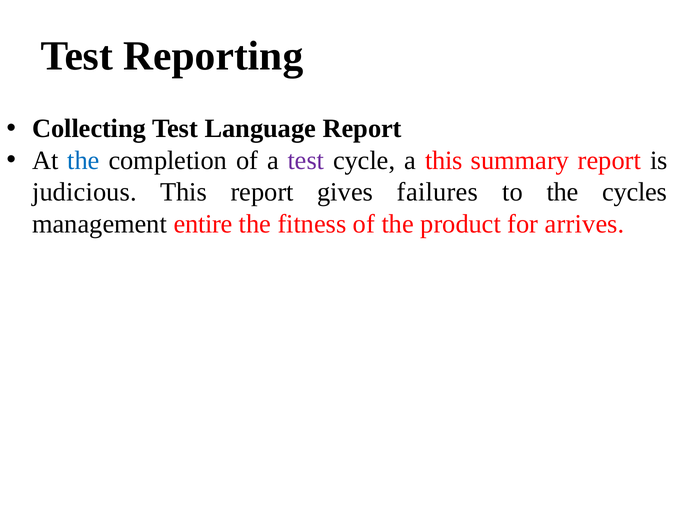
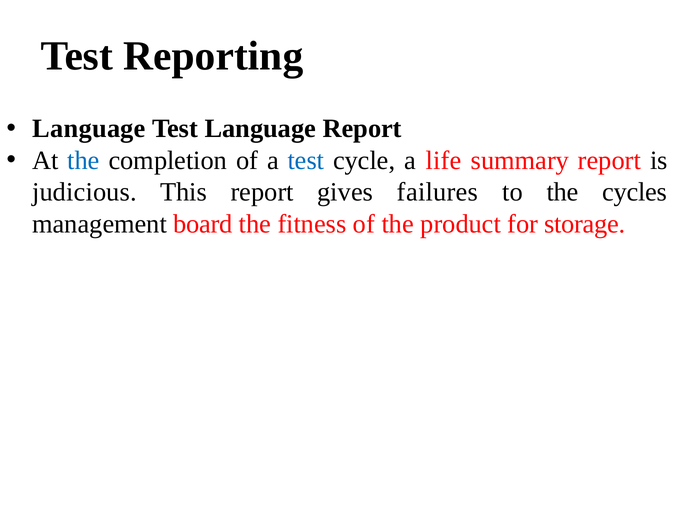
Collecting: Collecting -> Language (89, 129)
test colour: purple -> blue (306, 160)
a this: this -> life (444, 160)
entire: entire -> board (203, 224)
arrives: arrives -> storage (585, 224)
